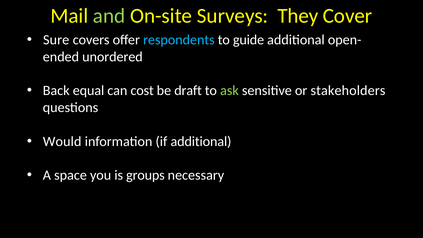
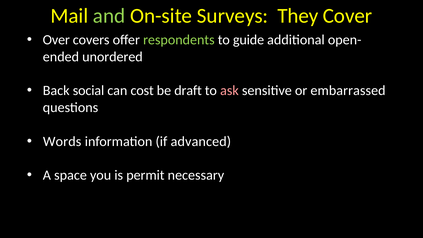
Sure: Sure -> Over (56, 40)
respondents colour: light blue -> light green (179, 40)
equal: equal -> social (89, 91)
ask colour: light green -> pink (229, 91)
stakeholders: stakeholders -> embarrassed (348, 91)
Would: Would -> Words (62, 141)
if additional: additional -> advanced (201, 141)
groups: groups -> permit (145, 175)
